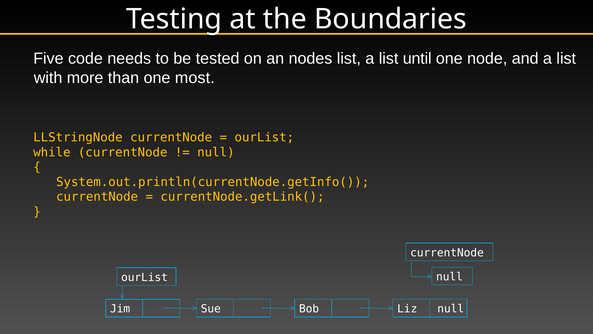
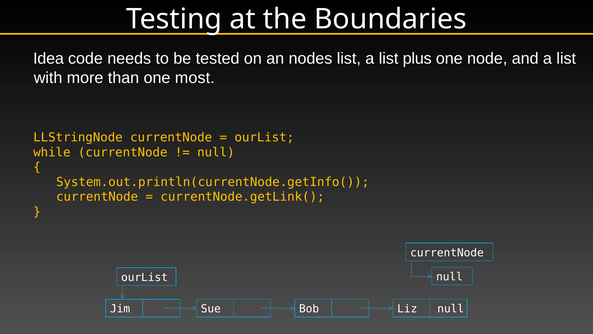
Five: Five -> Idea (48, 58)
until: until -> plus (417, 58)
